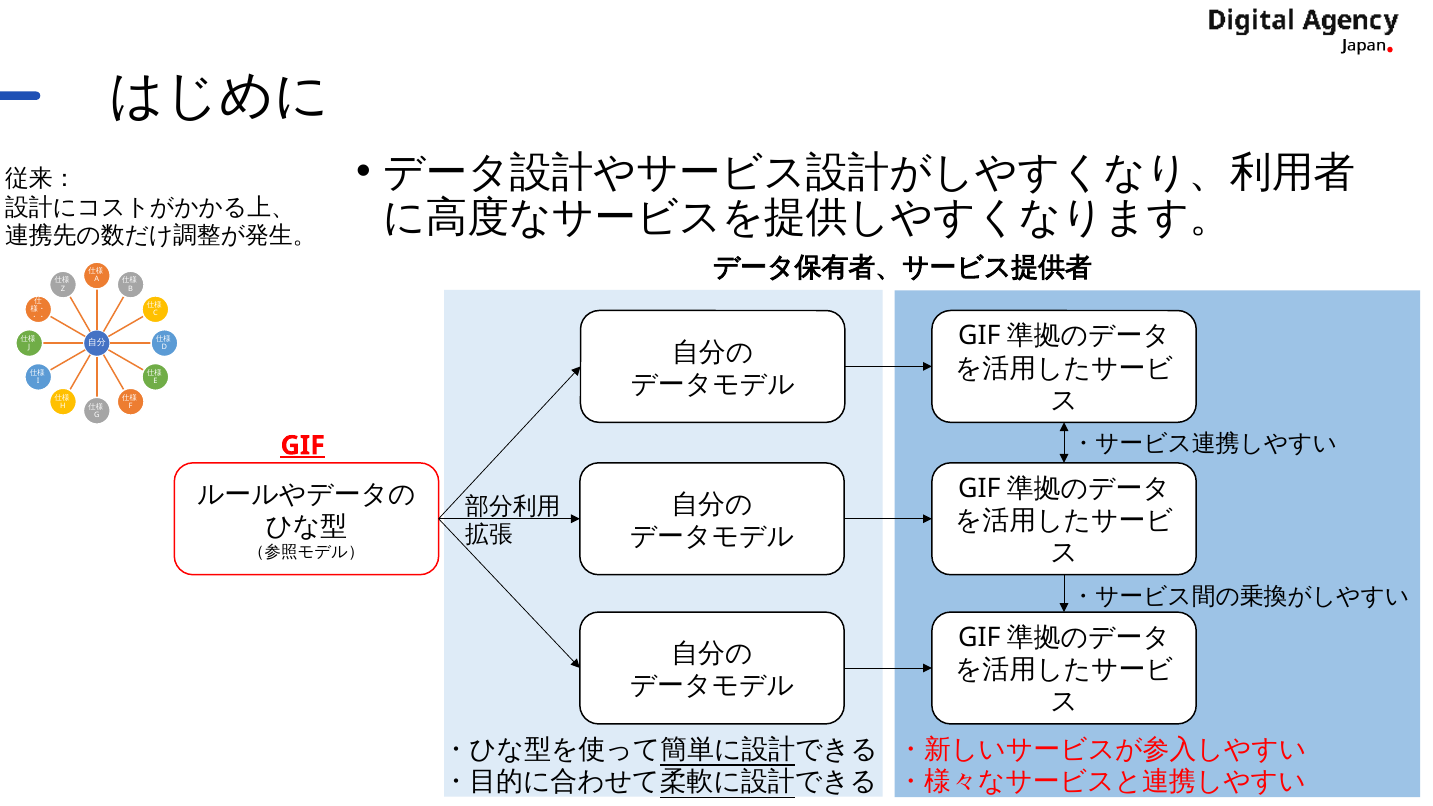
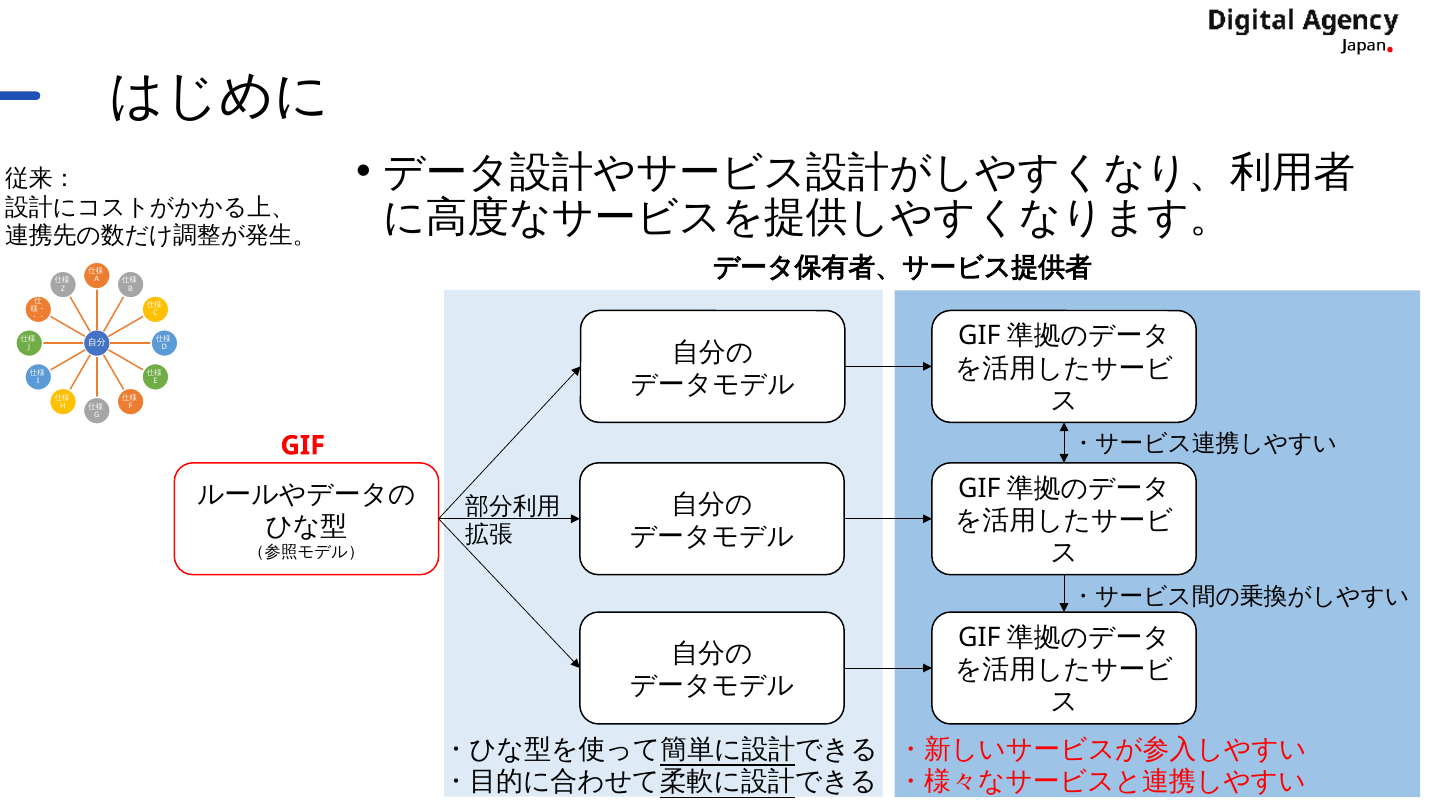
GIF underline: present -> none (303, 446)
